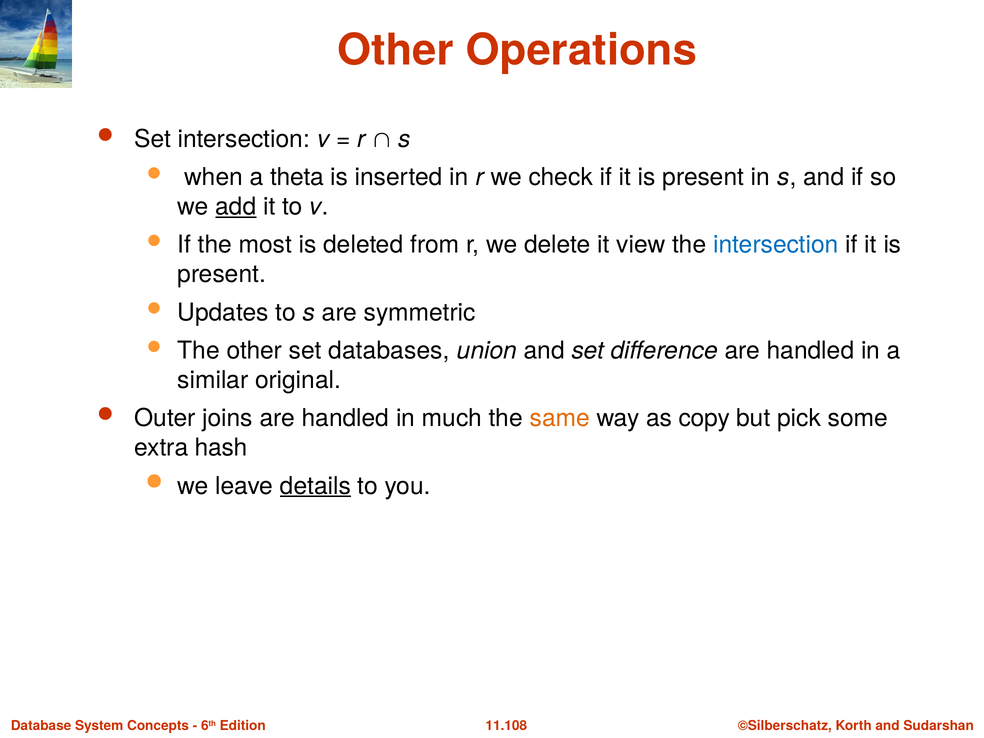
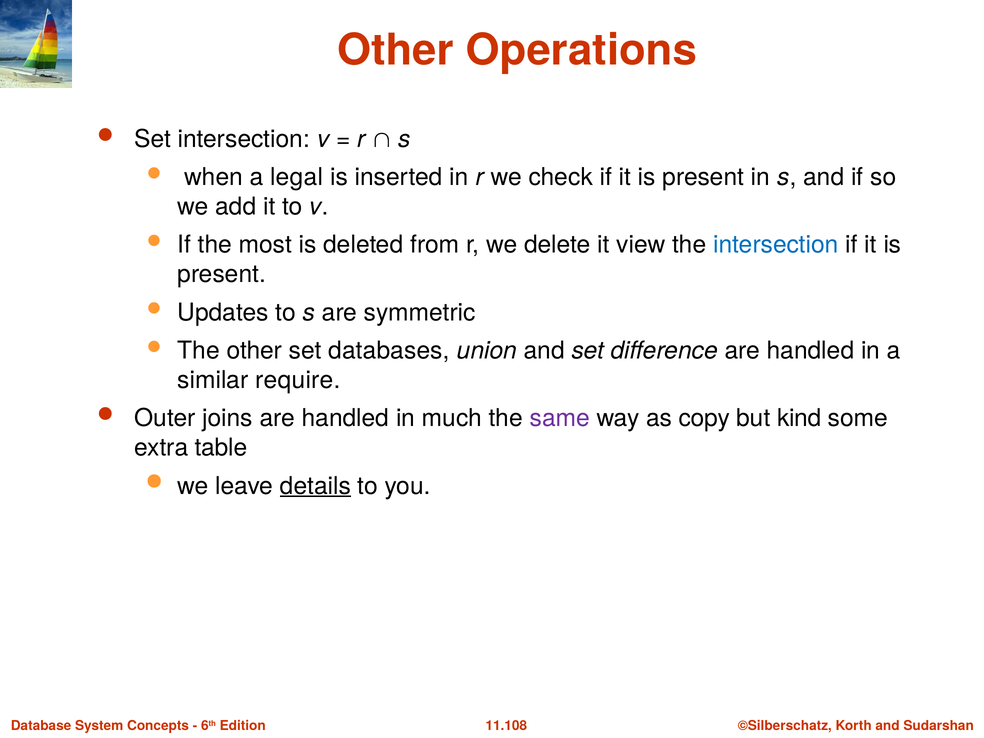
theta: theta -> legal (297, 177)
add underline: present -> none (236, 207)
original: original -> require (298, 380)
same colour: orange -> purple (560, 418)
pick: pick -> kind (799, 418)
hash: hash -> table (221, 448)
